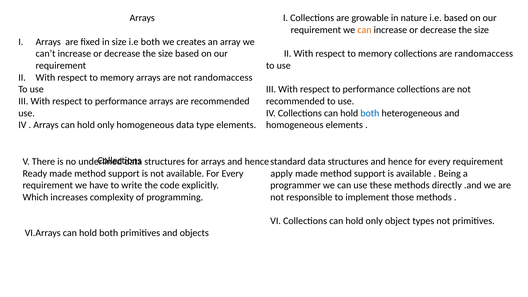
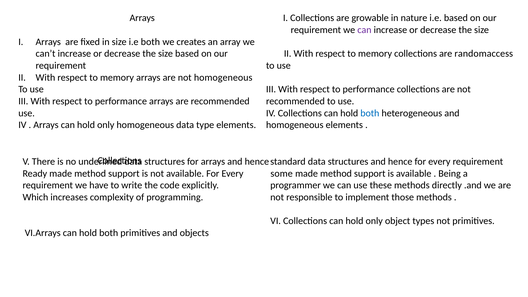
can colour: orange -> purple (364, 30)
not randomaccess: randomaccess -> homogeneous (223, 77)
apply: apply -> some (282, 173)
